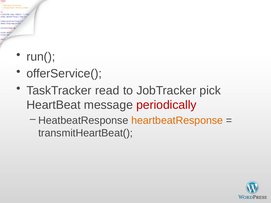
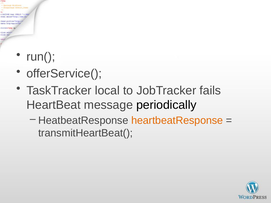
read: read -> local (107, 91)
pick: pick -> fails (210, 91)
periodically colour: red -> black (166, 105)
